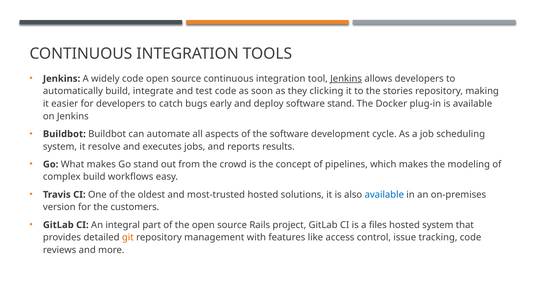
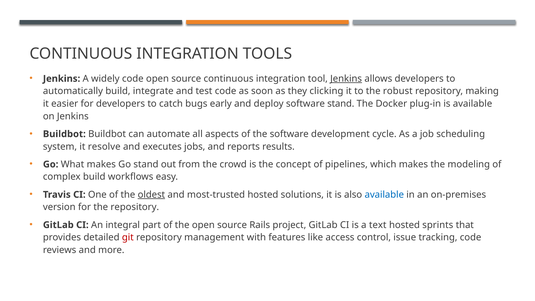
stories: stories -> robust (398, 91)
oldest underline: none -> present (151, 195)
the customers: customers -> repository (135, 207)
files: files -> text (378, 225)
hosted system: system -> sprints (438, 225)
git colour: orange -> red (128, 237)
